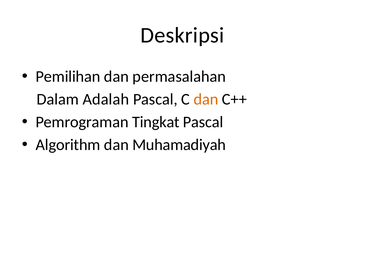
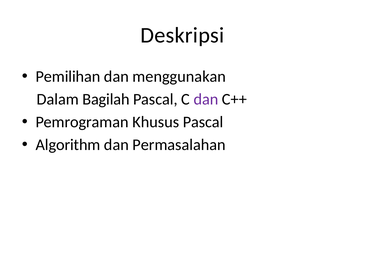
permasalahan: permasalahan -> menggunakan (179, 77)
Adalah: Adalah -> Bagilah (106, 99)
dan colour: orange -> purple (206, 99)
Tingkat: Tingkat -> Khusus (156, 122)
Muhamadiyah: Muhamadiyah -> Permasalahan (179, 145)
